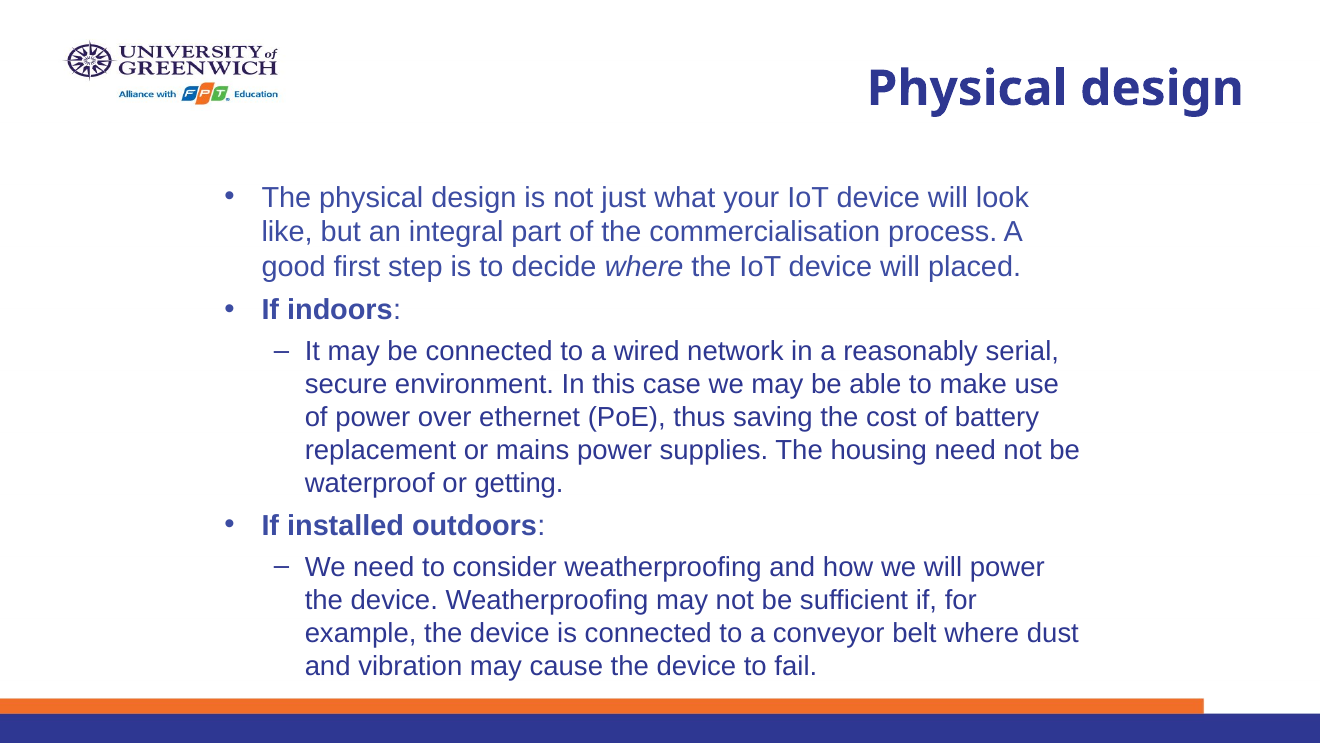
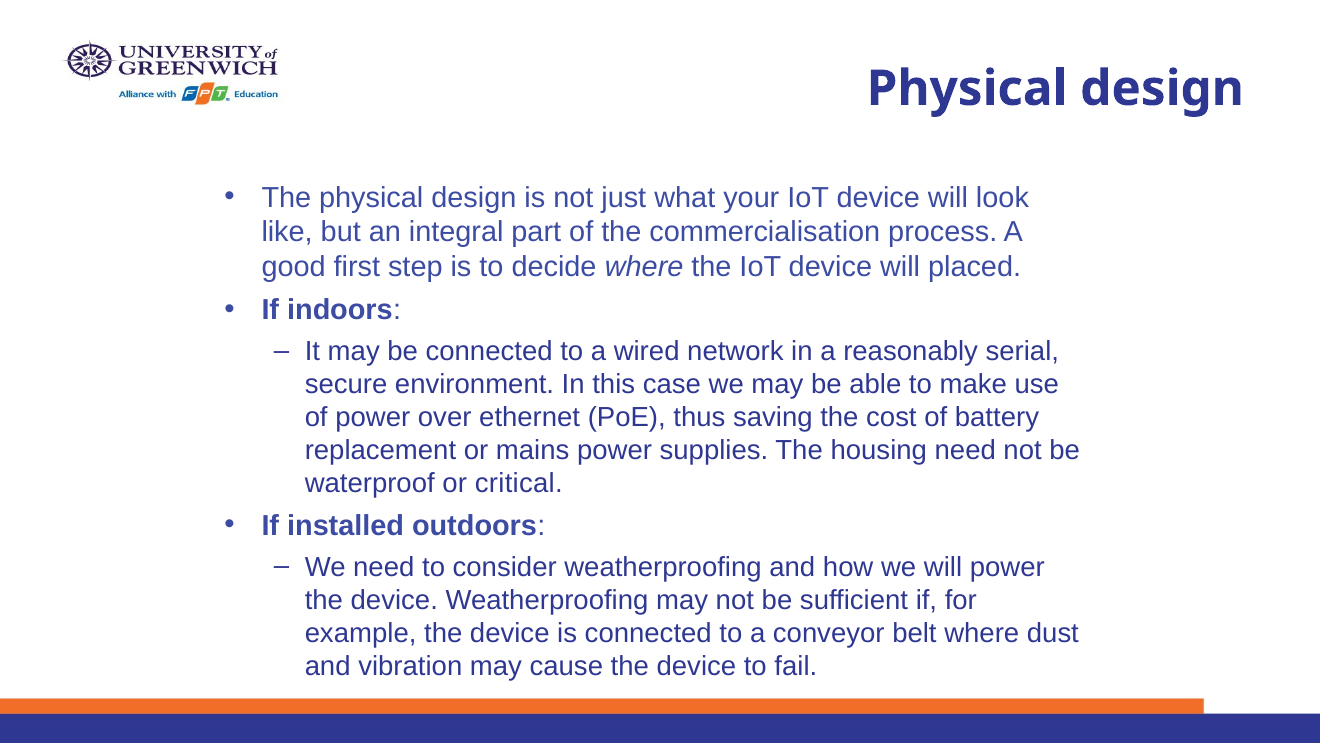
getting: getting -> critical (519, 483)
